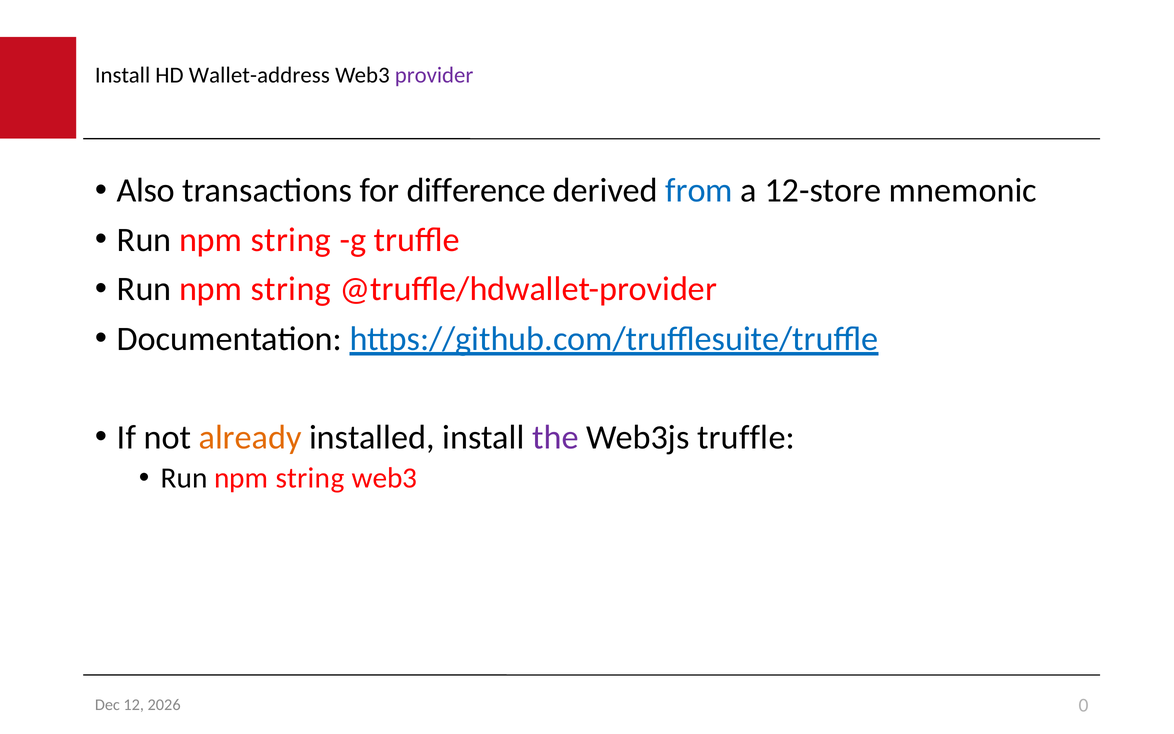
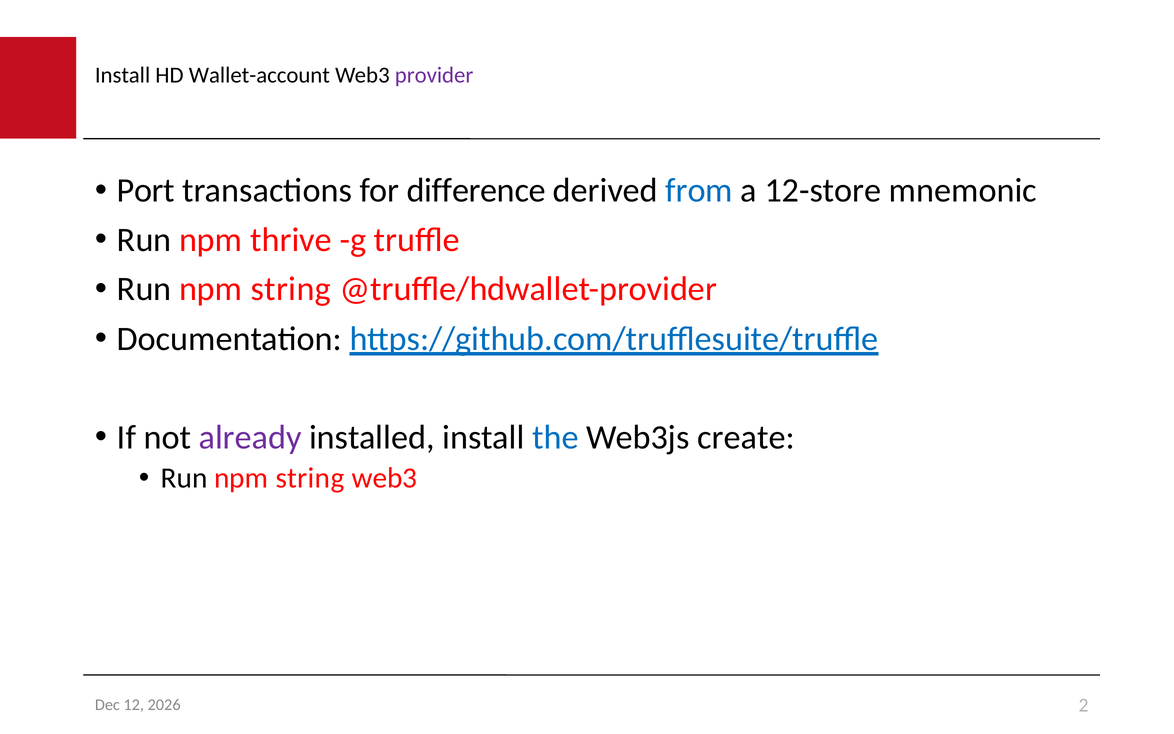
Wallet-address: Wallet-address -> Wallet-account (259, 75)
Also: Also -> Port (146, 191)
string: string -> thrive (291, 240)
already colour: orange -> purple (250, 437)
the colour: purple -> blue (555, 437)
Web3js truffle: truffle -> create (746, 437)
0: 0 -> 2 (1083, 705)
